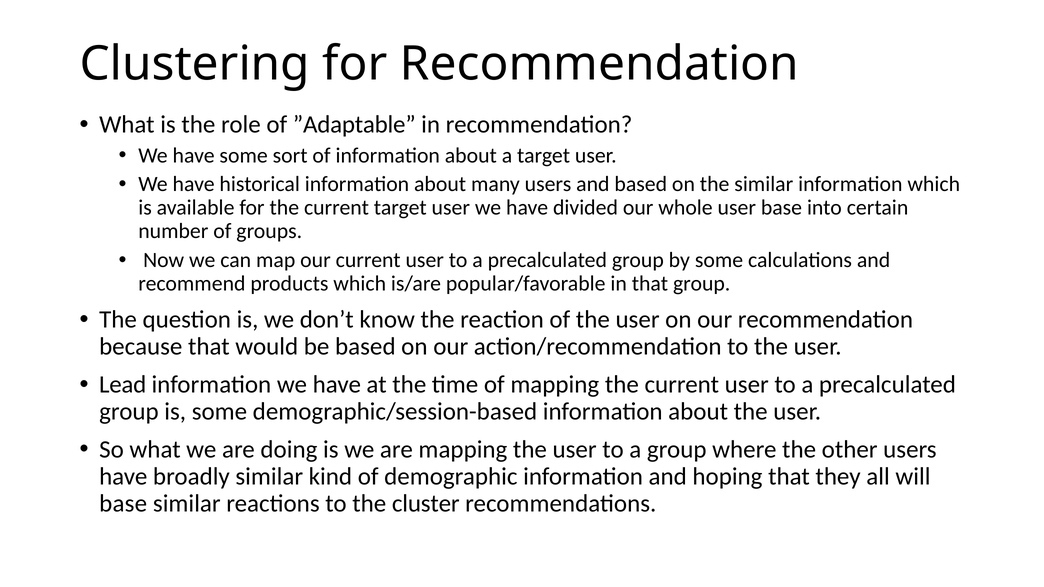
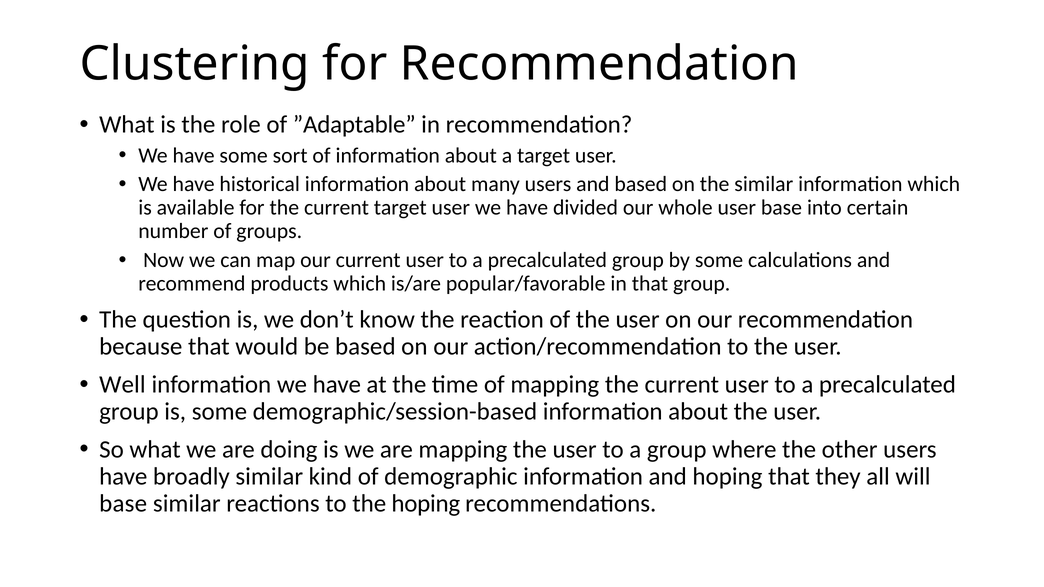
Lead: Lead -> Well (122, 385)
the cluster: cluster -> hoping (426, 504)
